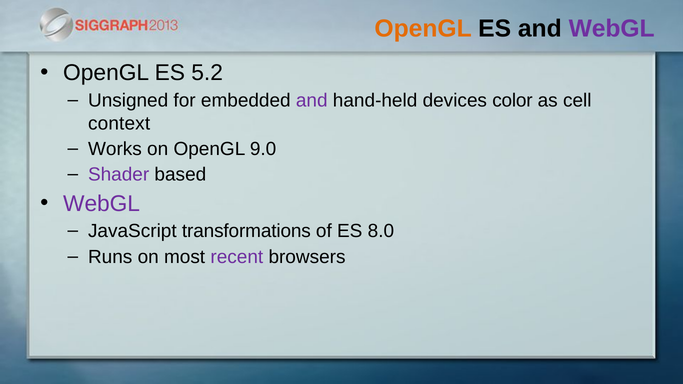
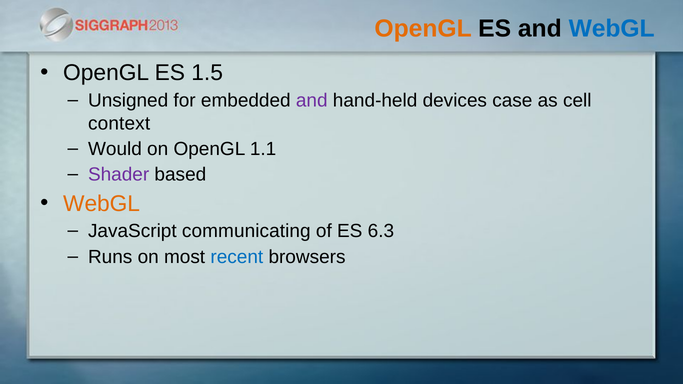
WebGL colour: purple -> blue (612, 28)
5.2: 5.2 -> 1.5 (207, 73)
color: color -> case (512, 101)
Works: Works -> Would (115, 149)
9.0: 9.0 -> 1.1 (263, 149)
WebGL colour: purple -> orange (102, 204)
transformations: transformations -> communicating (246, 231)
8.0: 8.0 -> 6.3 (381, 231)
recent colour: purple -> blue (237, 257)
